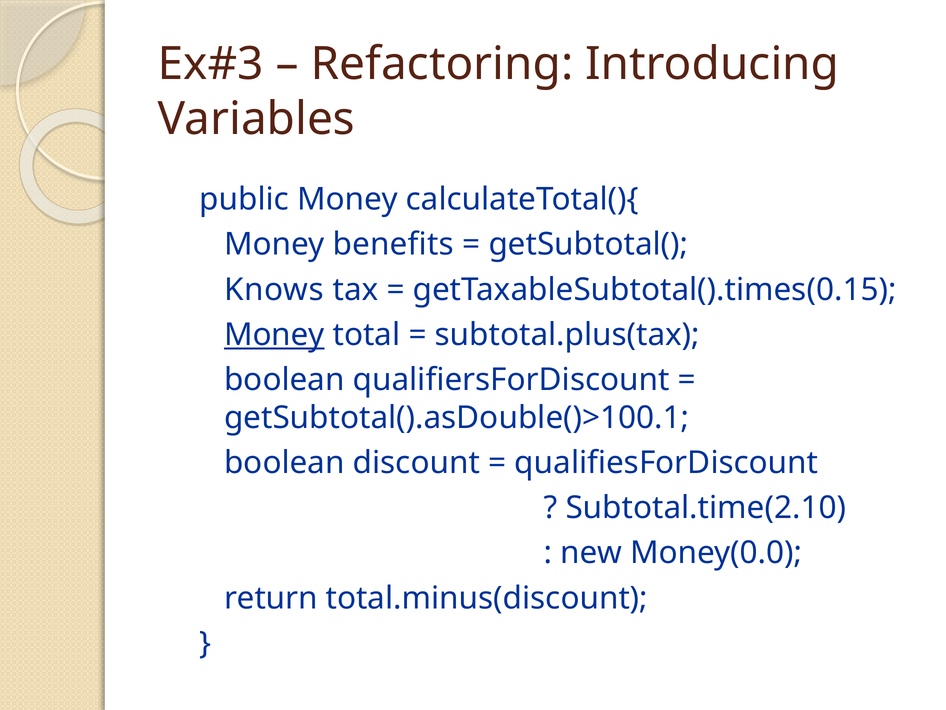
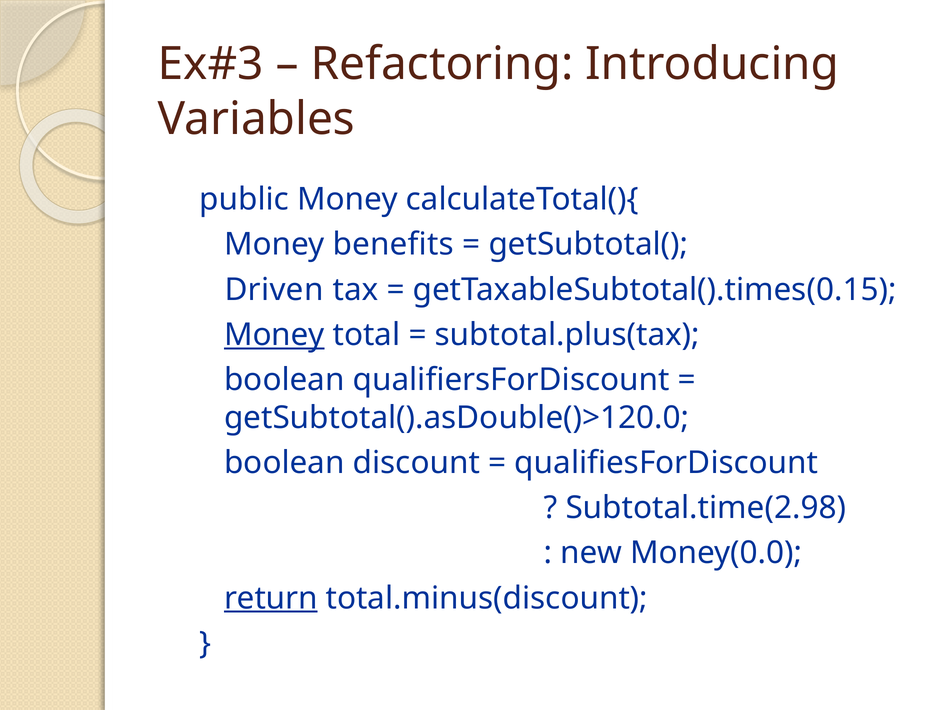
Knows: Knows -> Driven (274, 289)
getSubtotal().asDouble()>100.1: getSubtotal().asDouble()>100.1 -> getSubtotal().asDouble()>120.0 (457, 417)
Subtotal.time(2.10: Subtotal.time(2.10 -> Subtotal.time(2.98 (706, 508)
return underline: none -> present (271, 598)
